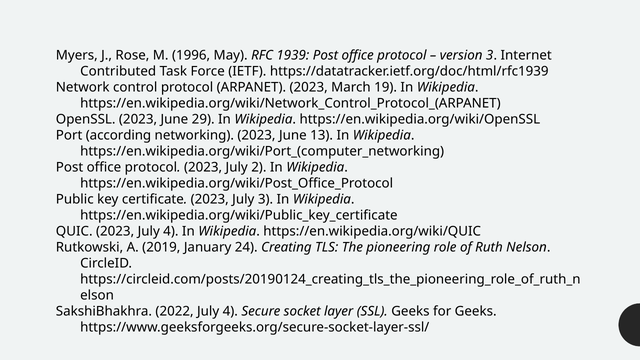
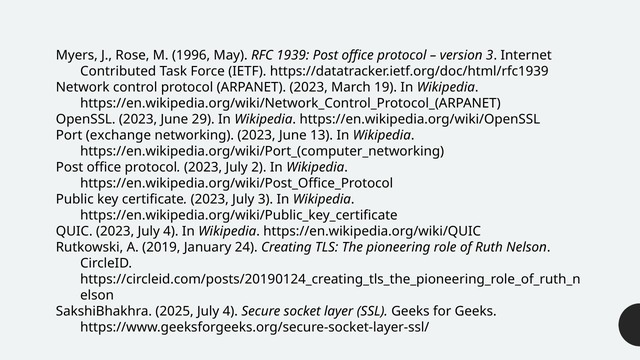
according: according -> exchange (118, 135)
2022: 2022 -> 2025 (175, 311)
